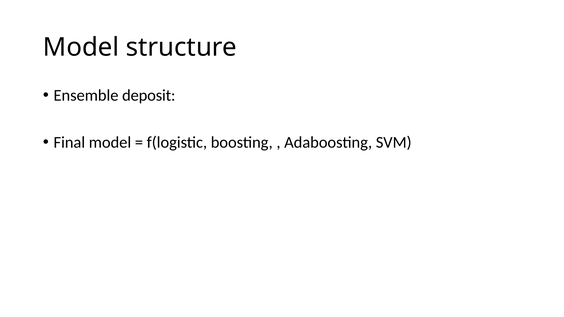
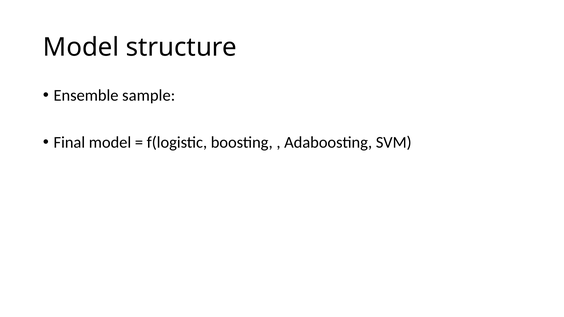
deposit: deposit -> sample (149, 95)
